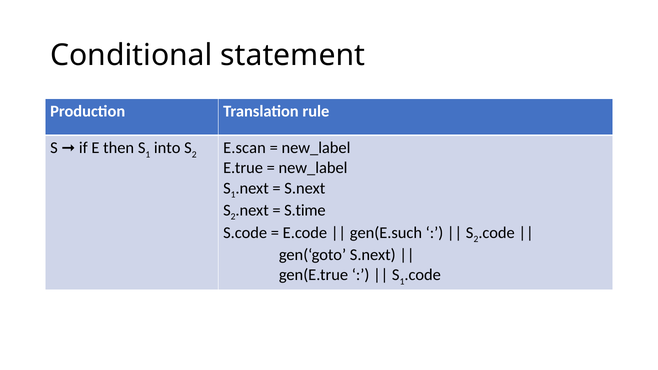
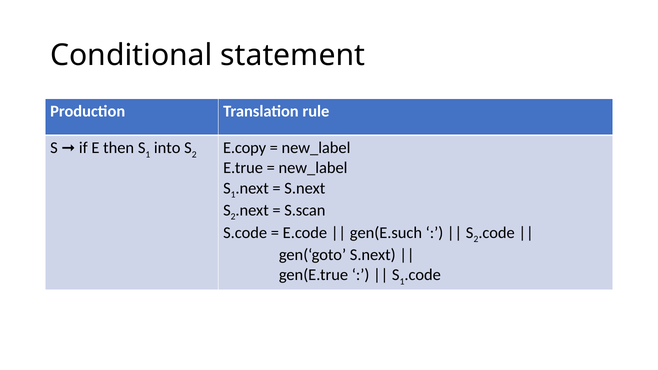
E.scan: E.scan -> E.copy (245, 148)
S.time: S.time -> S.scan (305, 210)
